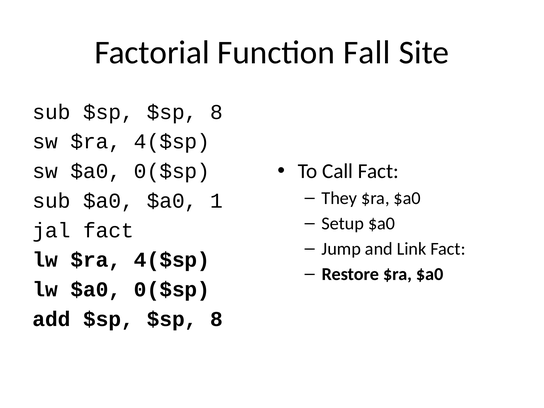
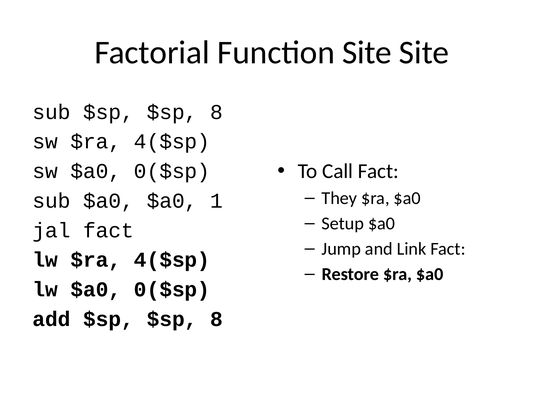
Function Fall: Fall -> Site (367, 53)
